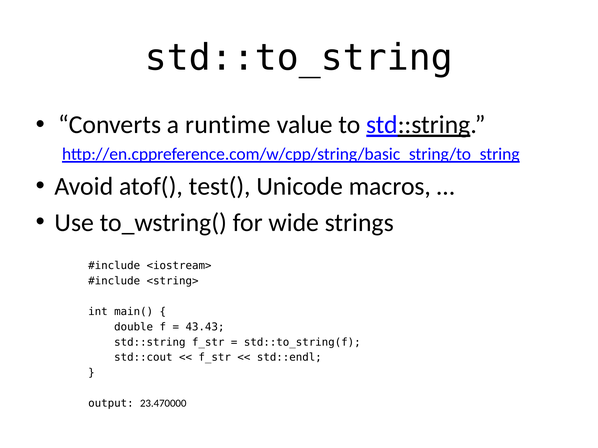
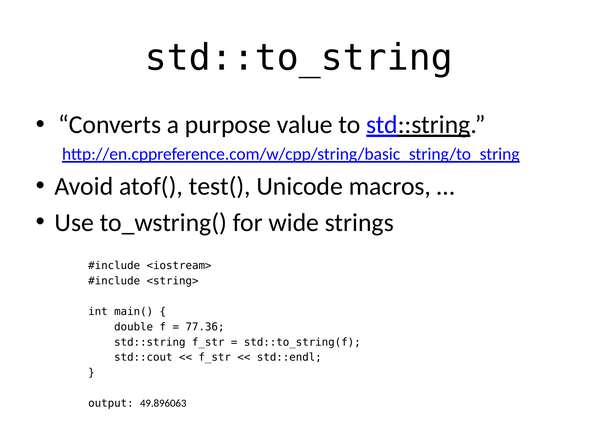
runtime: runtime -> purpose (228, 125)
43.43: 43.43 -> 77.36 (205, 327)
23.470000: 23.470000 -> 49.896063 (163, 404)
